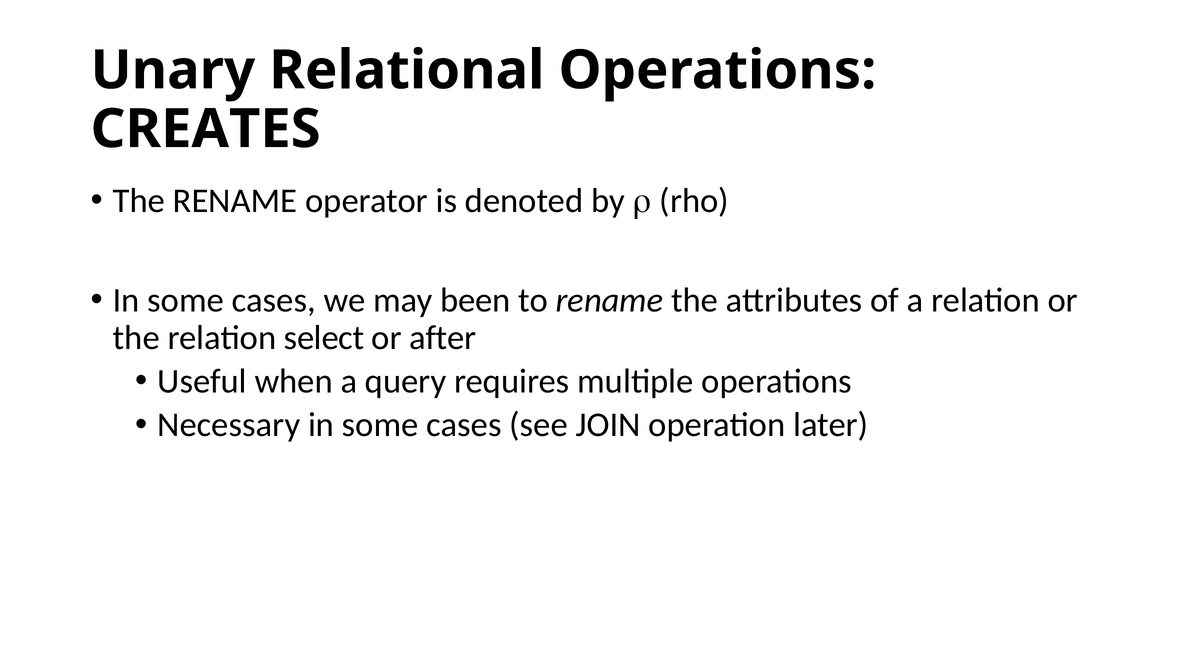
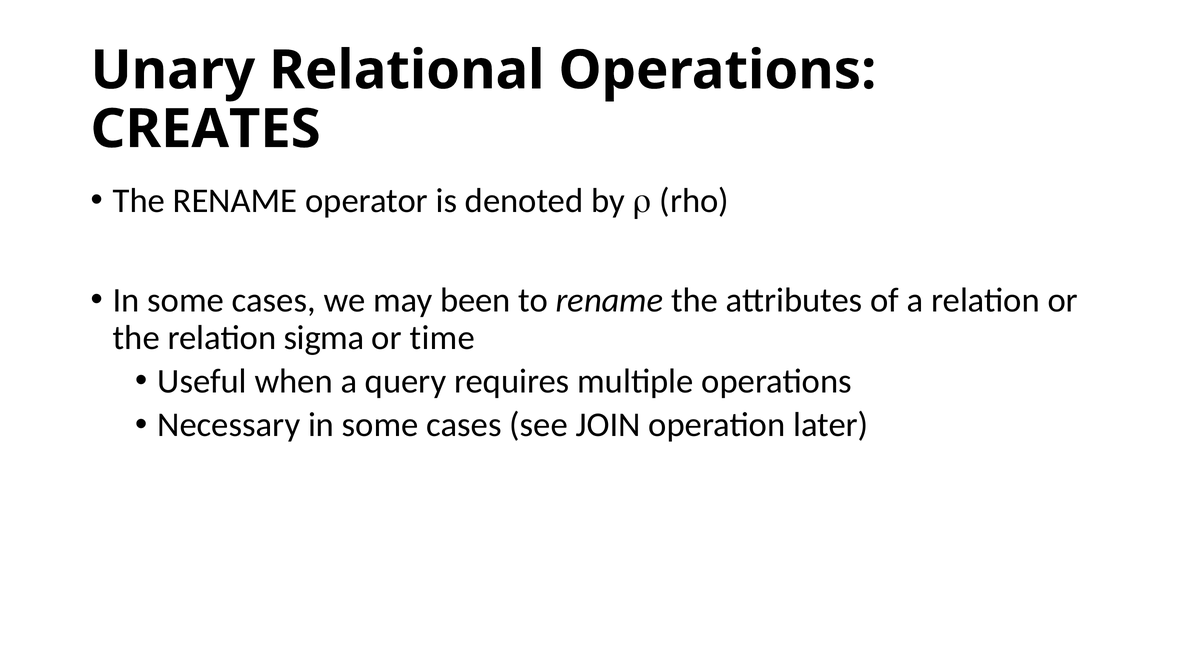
select: select -> sigma (324, 338)
after: after -> time (442, 338)
